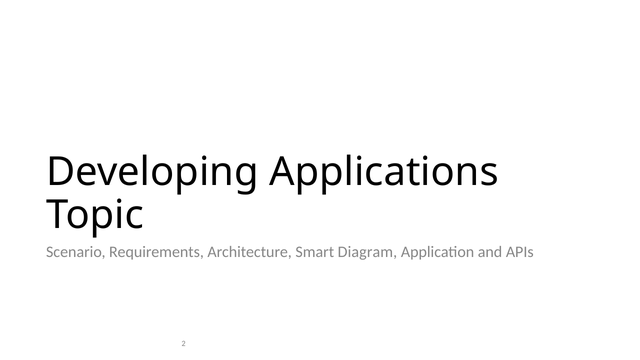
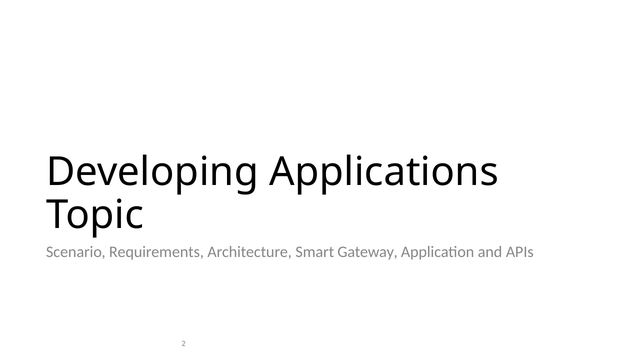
Diagram: Diagram -> Gateway (368, 252)
